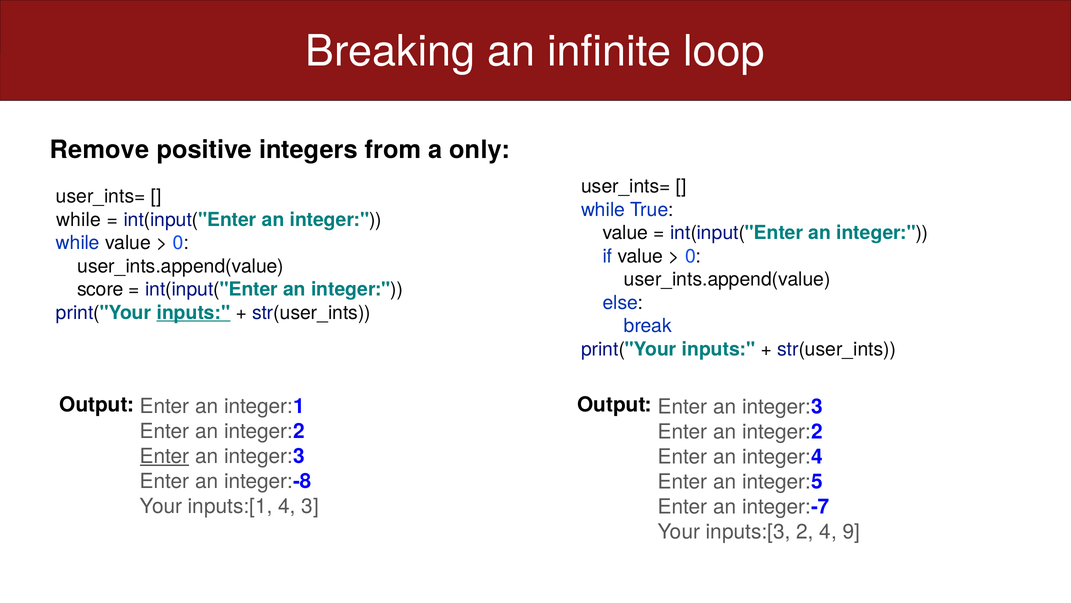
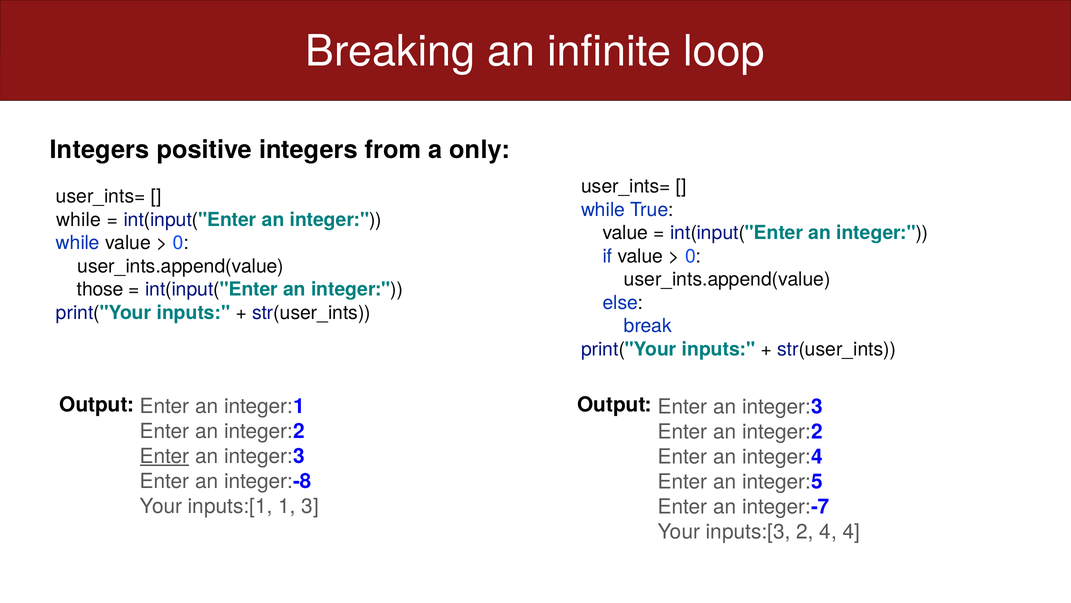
Remove: Remove -> Integers (100, 150)
score: score -> those (100, 289)
inputs underline: present -> none (193, 313)
inputs:[1 4: 4 -> 1 (287, 506)
4 9: 9 -> 4 (851, 531)
